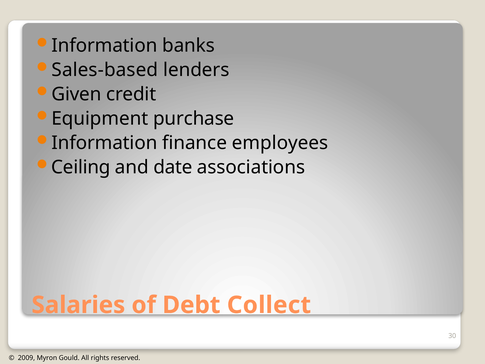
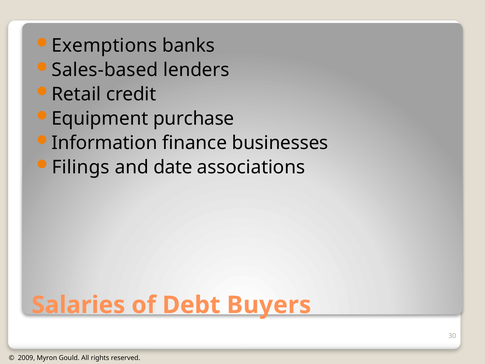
Information: Information -> Exemptions (104, 46)
Given: Given -> Retail (76, 94)
employees: employees -> businesses (280, 143)
Ceiling: Ceiling -> Filings (81, 167)
Collect: Collect -> Buyers (269, 305)
